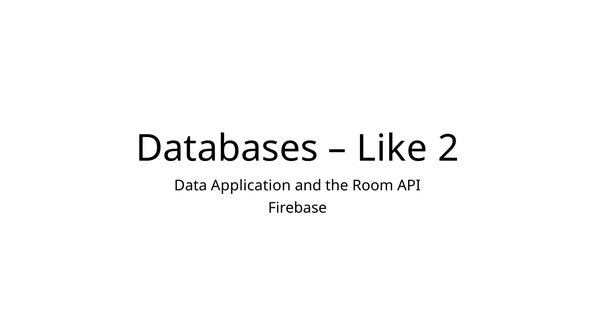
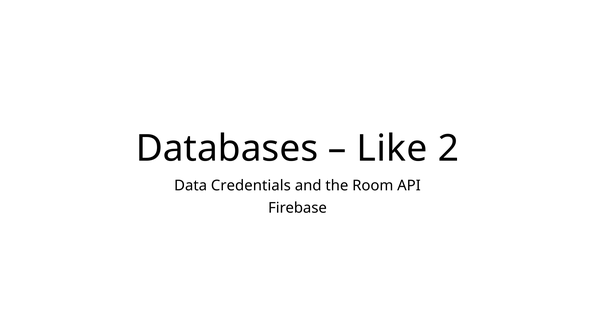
Application: Application -> Credentials (251, 186)
